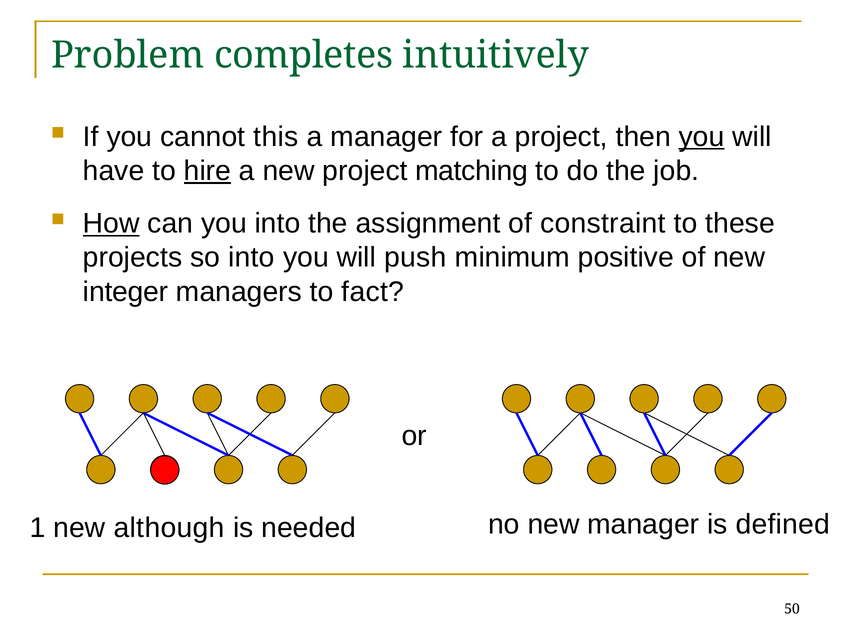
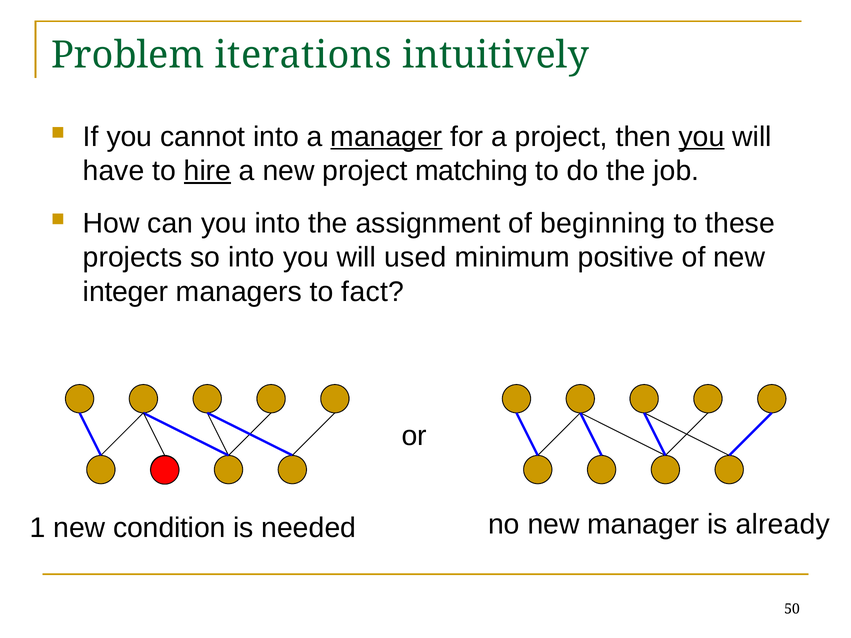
completes: completes -> iterations (303, 55)
cannot this: this -> into (276, 137)
manager underline: none -> present (386, 137)
How underline: present -> none (111, 224)
constraint: constraint -> beginning (603, 224)
push: push -> used (415, 258)
although: although -> condition (169, 528)
defined: defined -> already (783, 524)
